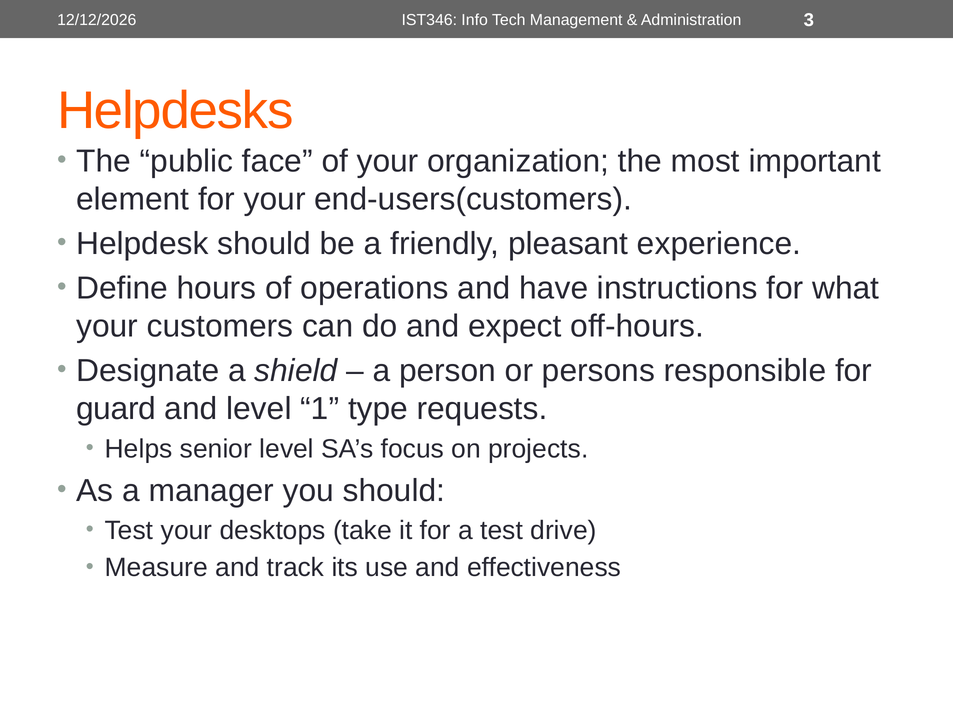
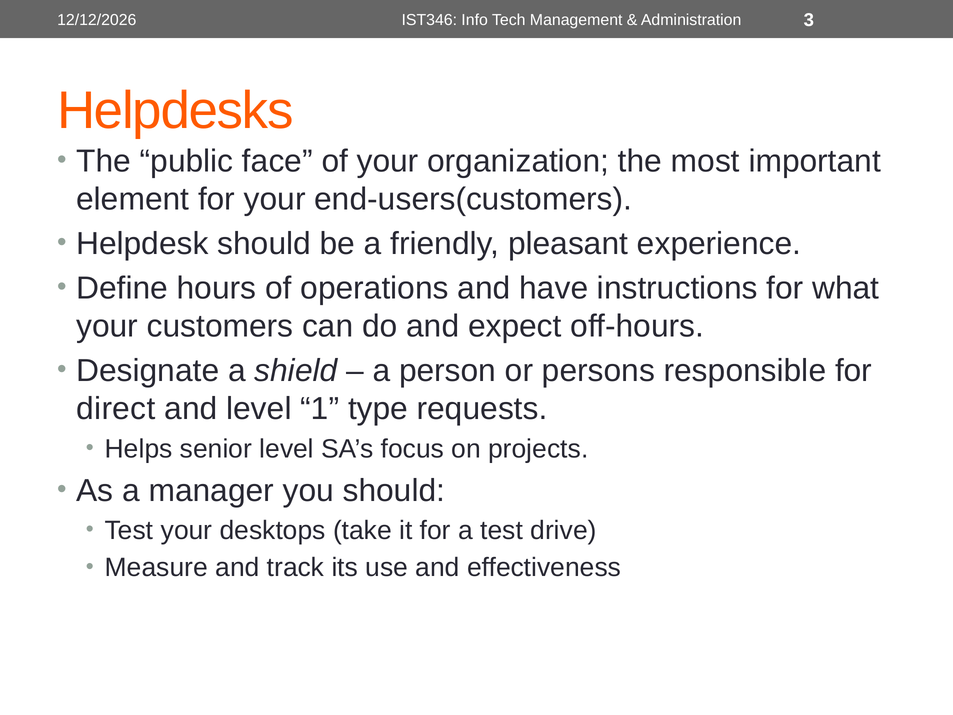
guard: guard -> direct (116, 409)
